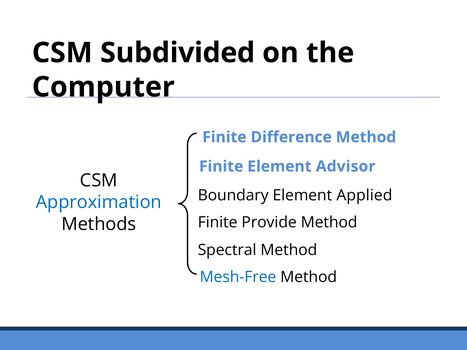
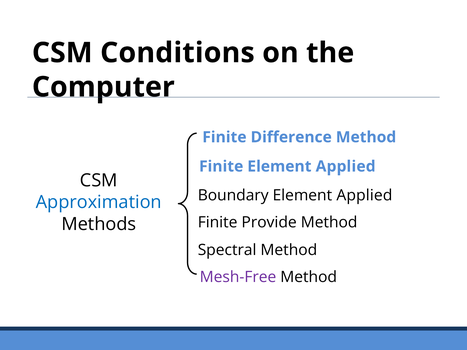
Subdivided: Subdivided -> Conditions (177, 53)
Finite Element Advisor: Advisor -> Applied (346, 167)
Mesh-Free colour: blue -> purple (238, 277)
